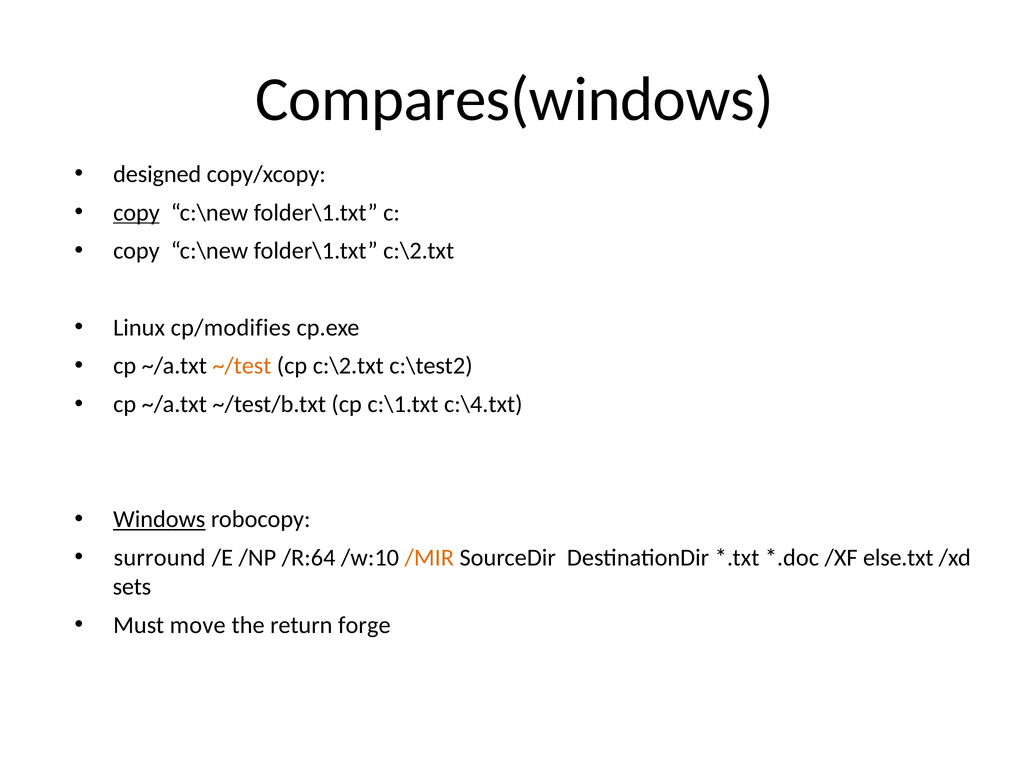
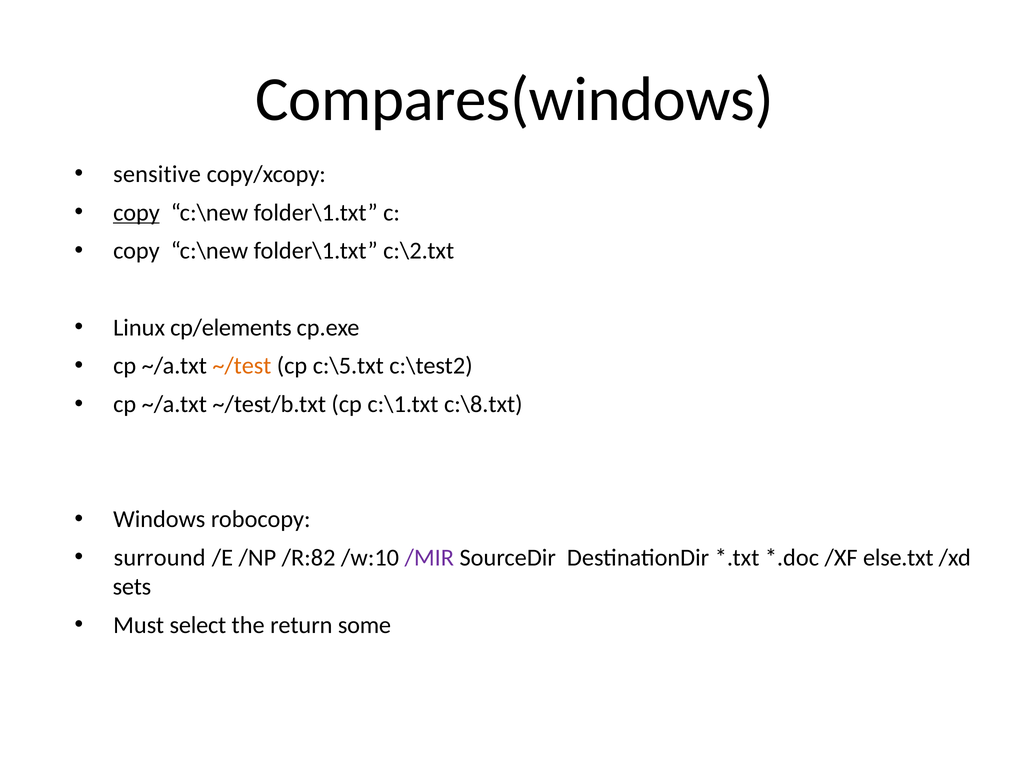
designed: designed -> sensitive (157, 174)
cp/modifies: cp/modifies -> cp/elements (231, 327)
cp c:\2.txt: c:\2.txt -> c:\5.txt (348, 366)
c:\4.txt: c:\4.txt -> c:\8.txt (483, 404)
Windows underline: present -> none (159, 519)
/R:64: /R:64 -> /R:82 (309, 557)
/MIR colour: orange -> purple (429, 557)
move: move -> select (198, 625)
forge: forge -> some (365, 625)
